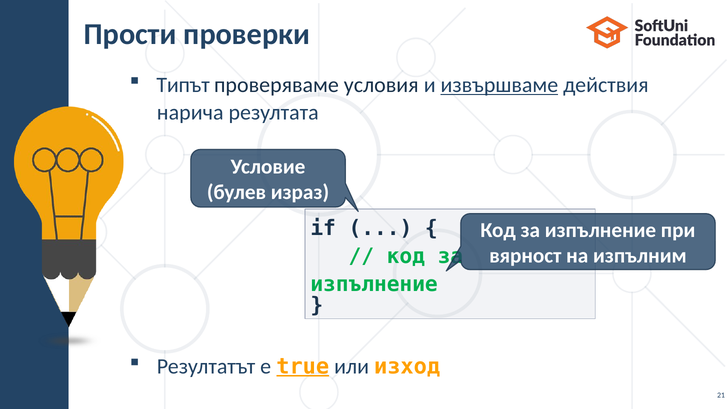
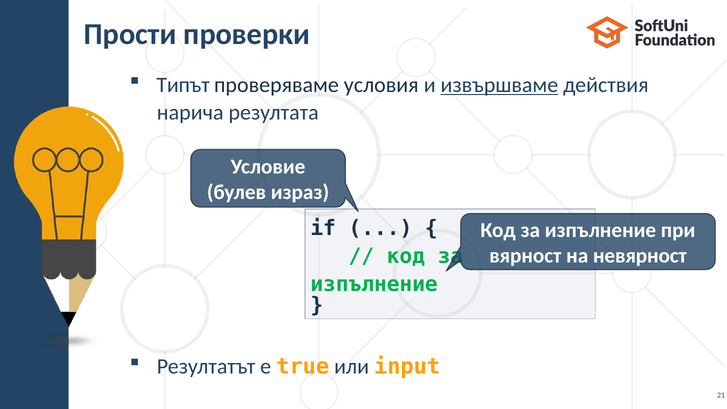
изпълним: изпълним -> невярност (640, 256)
true underline: present -> none (303, 366)
изход: изход -> input (407, 366)
